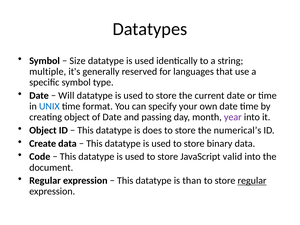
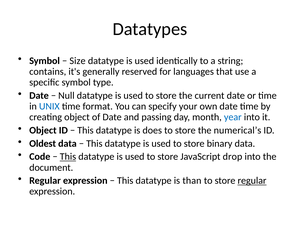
multiple: multiple -> contains (48, 71)
Will: Will -> Null (66, 95)
year colour: purple -> blue (233, 117)
Create: Create -> Oldest (43, 143)
This underline: none -> present (68, 157)
valid: valid -> drop (232, 157)
